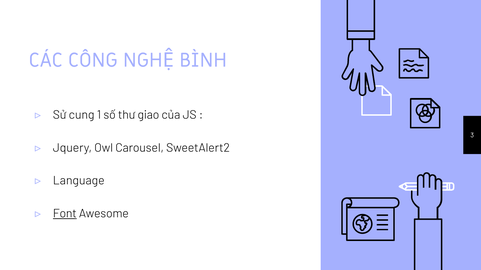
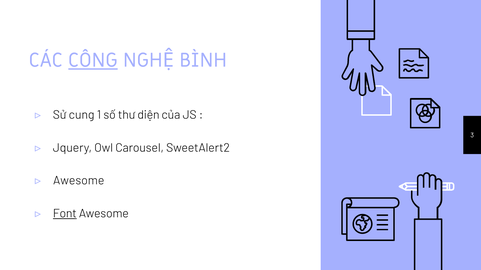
CÔNG underline: none -> present (93, 61)
giao: giao -> diện (148, 115)
Language: Language -> Awesome (79, 181)
